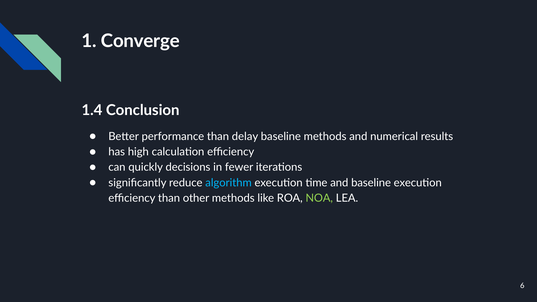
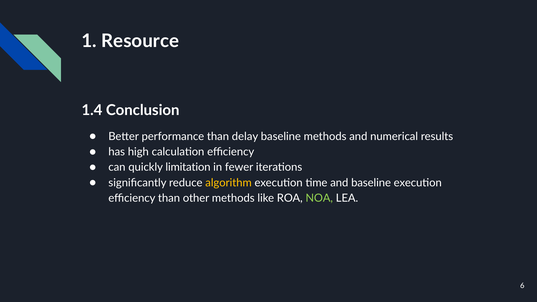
Converge: Converge -> Resource (140, 41)
decisions: decisions -> limitation (188, 167)
algorithm colour: light blue -> yellow (229, 183)
